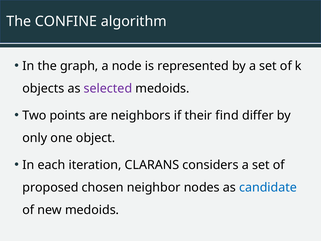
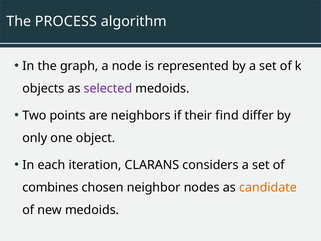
CONFINE: CONFINE -> PROCESS (66, 21)
proposed: proposed -> combines (51, 187)
candidate colour: blue -> orange (268, 187)
